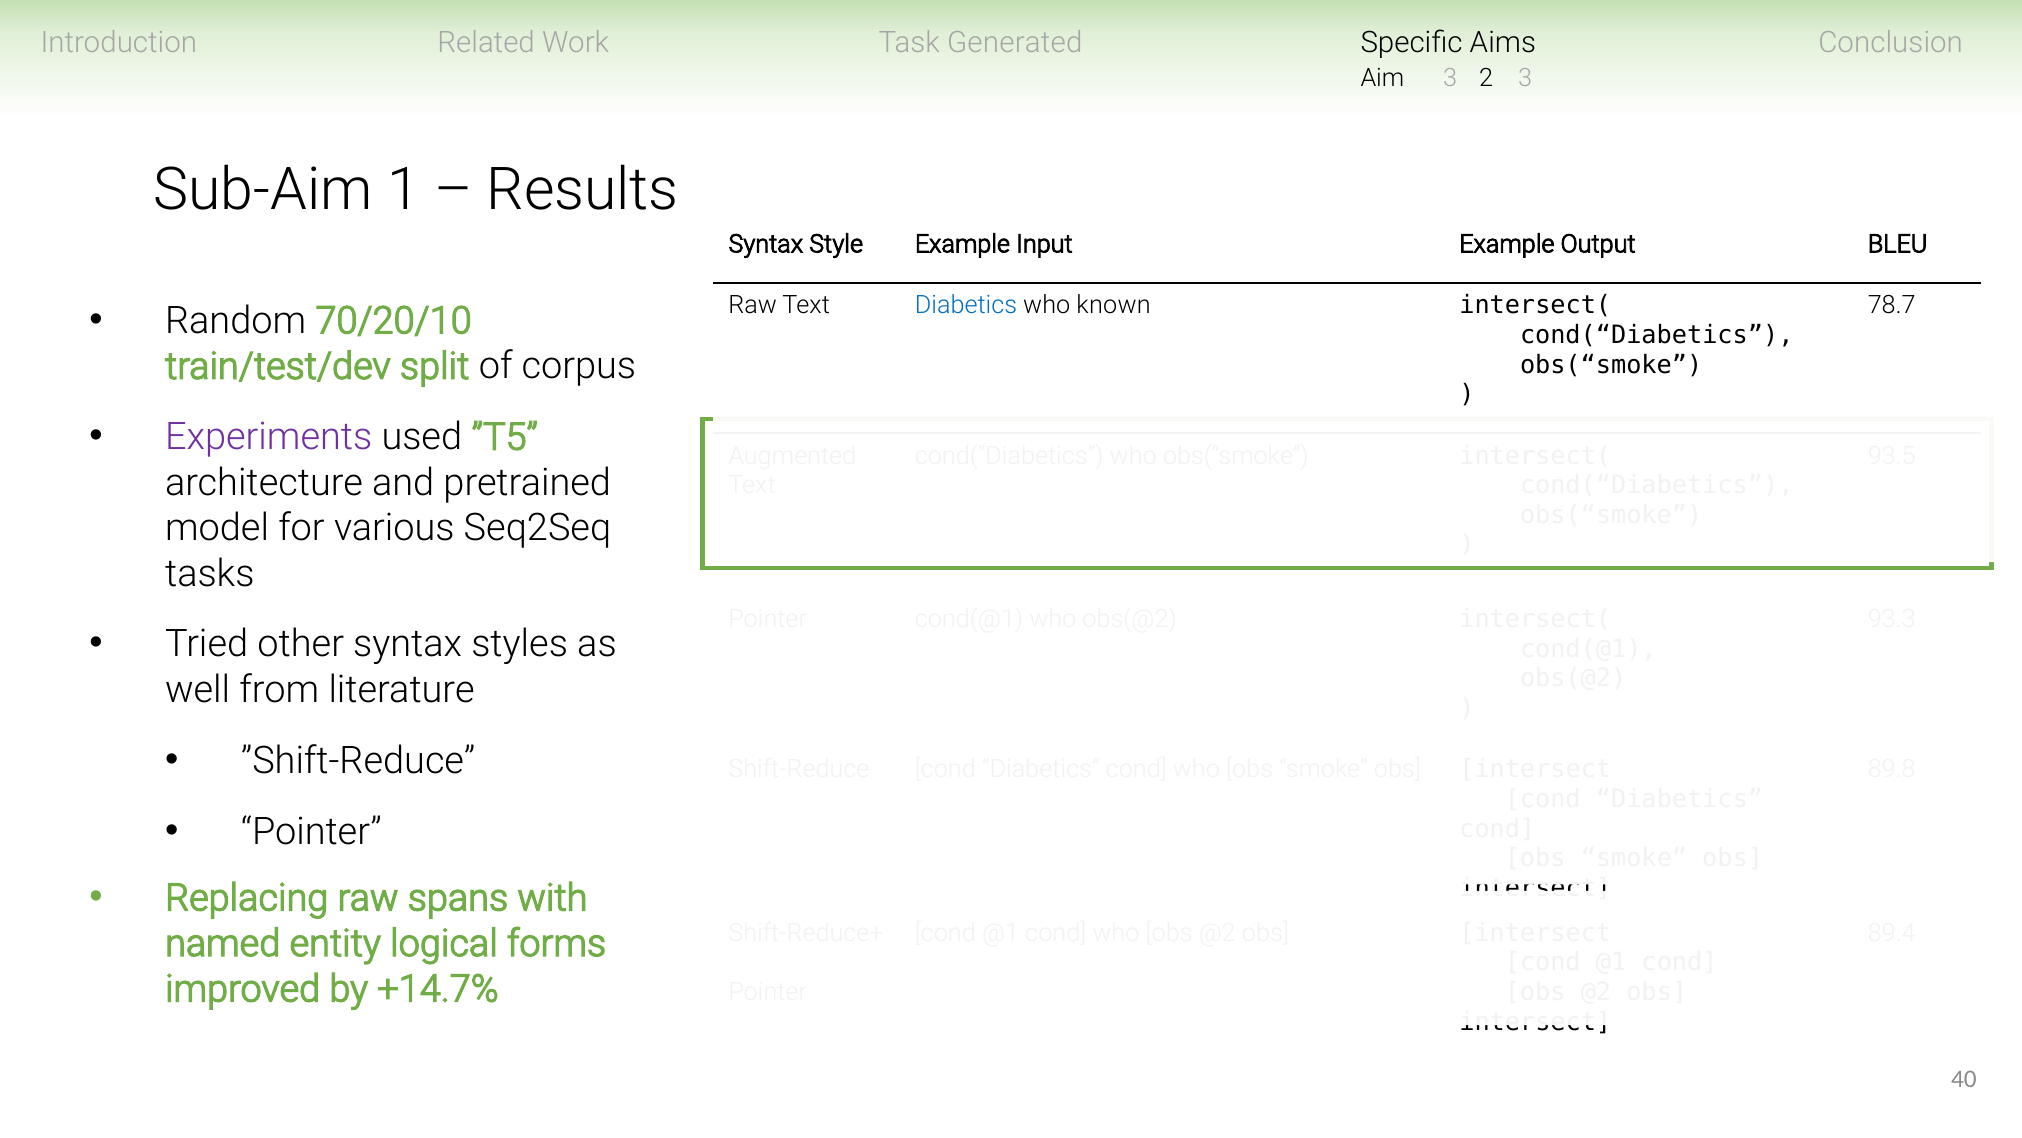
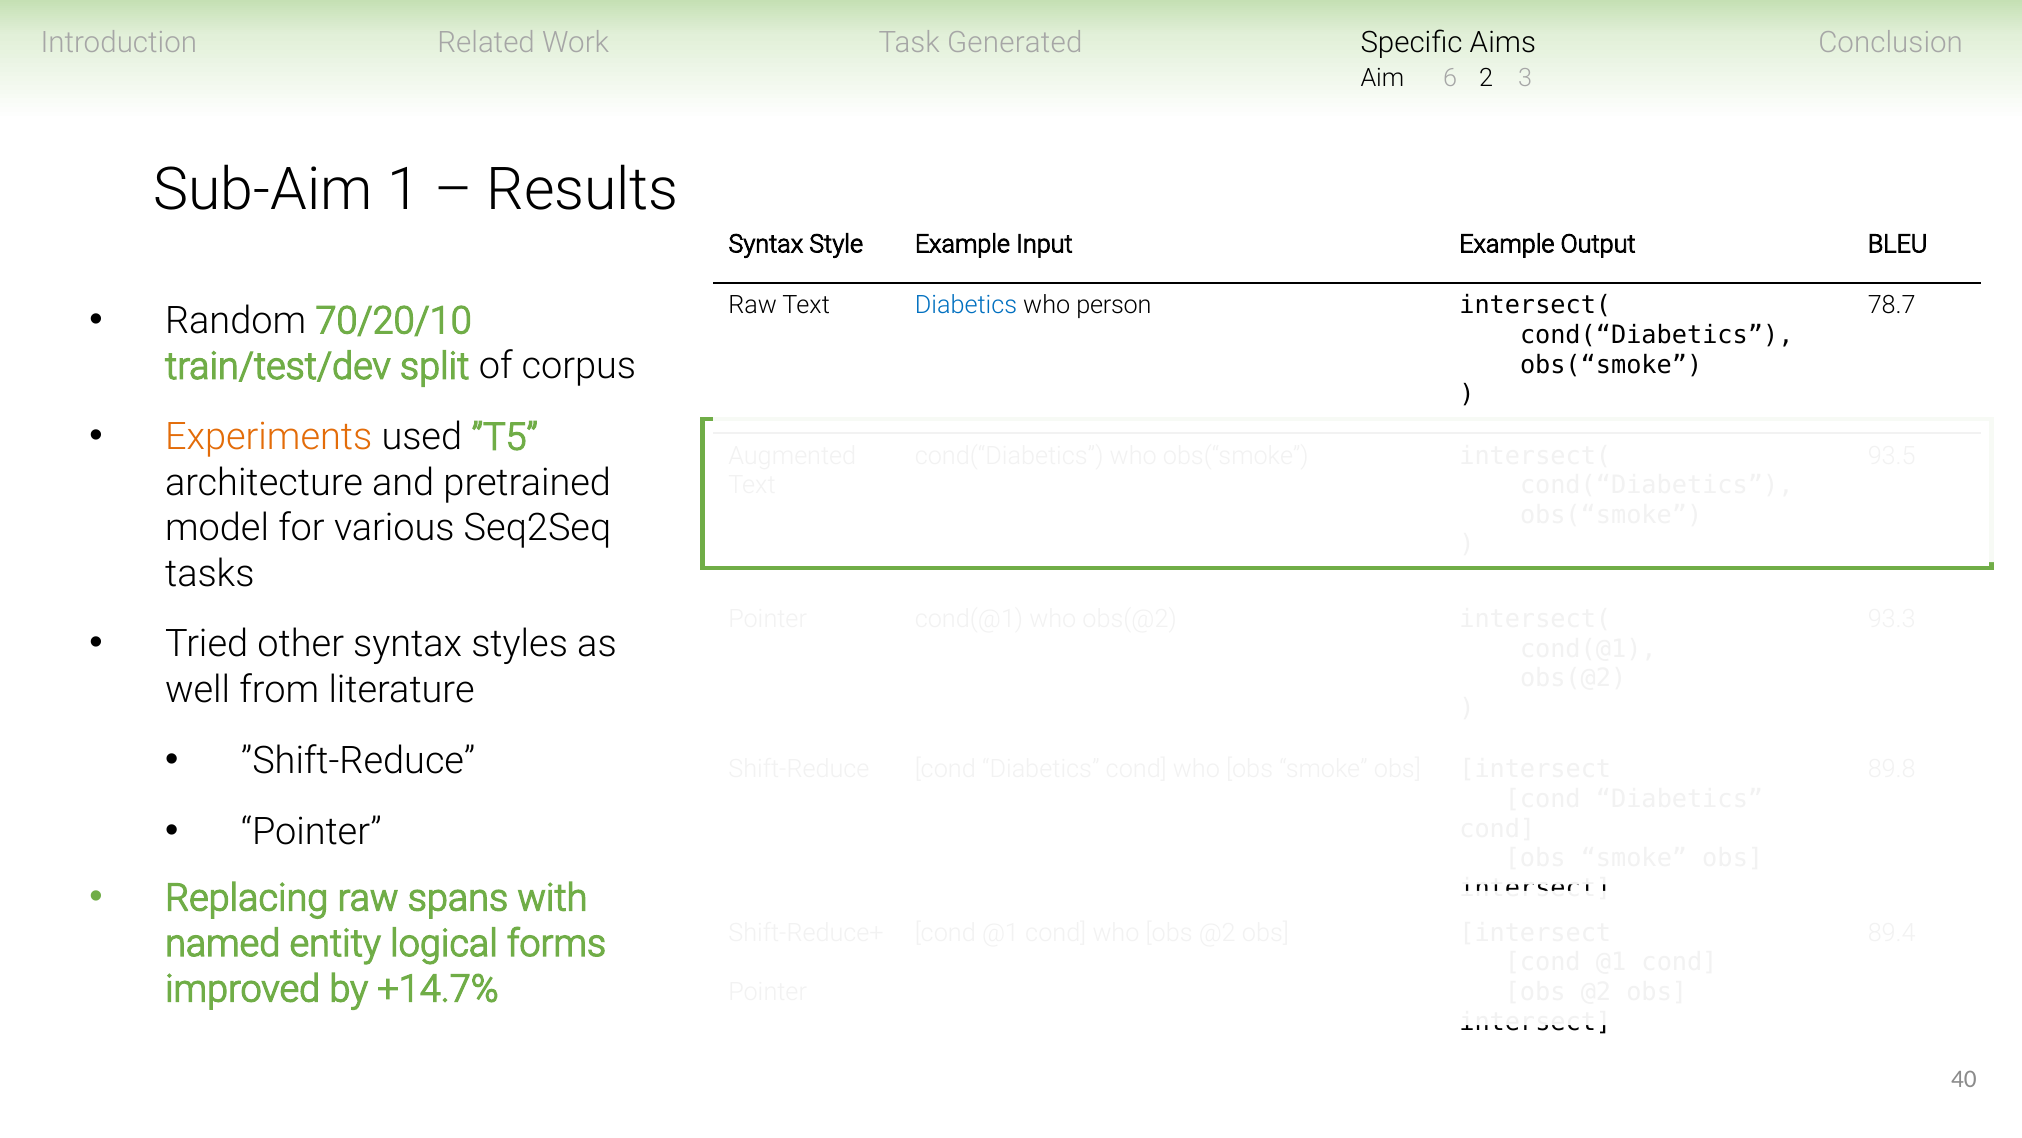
Aim 3: 3 -> 6 (1450, 78)
known: known -> person (1114, 305)
Experiments colour: purple -> orange (269, 437)
